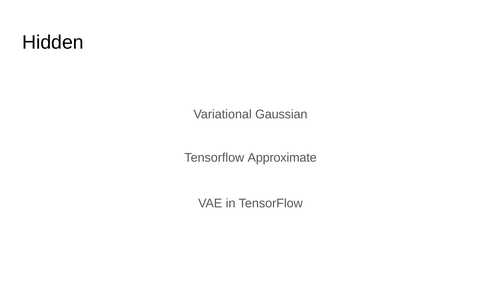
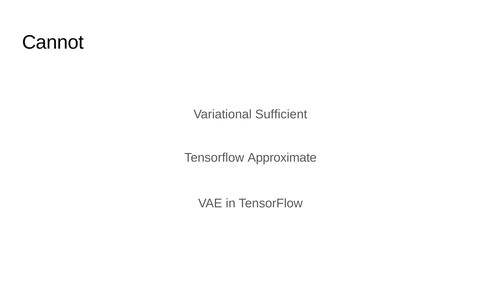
Hidden: Hidden -> Cannot (53, 42)
Gaussian: Gaussian -> Sufficient (281, 114)
